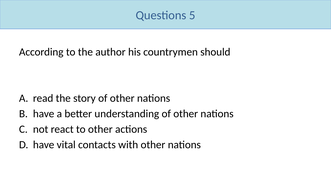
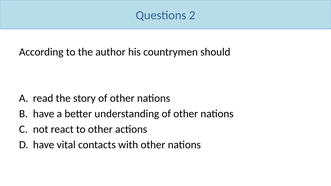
5: 5 -> 2 (192, 15)
